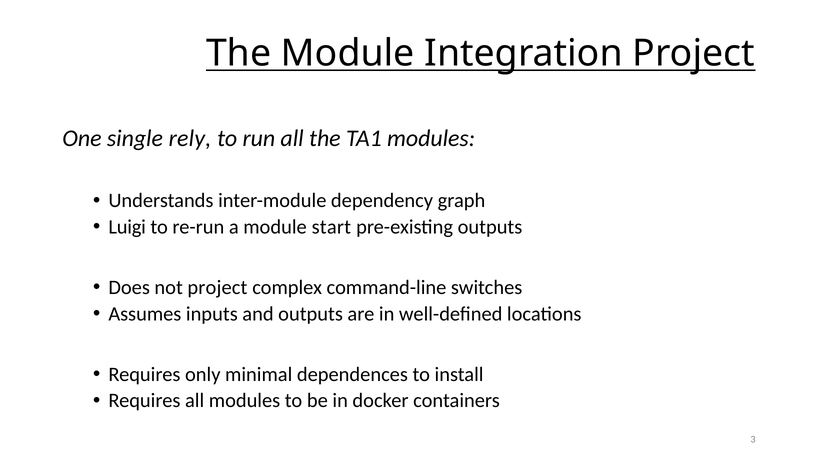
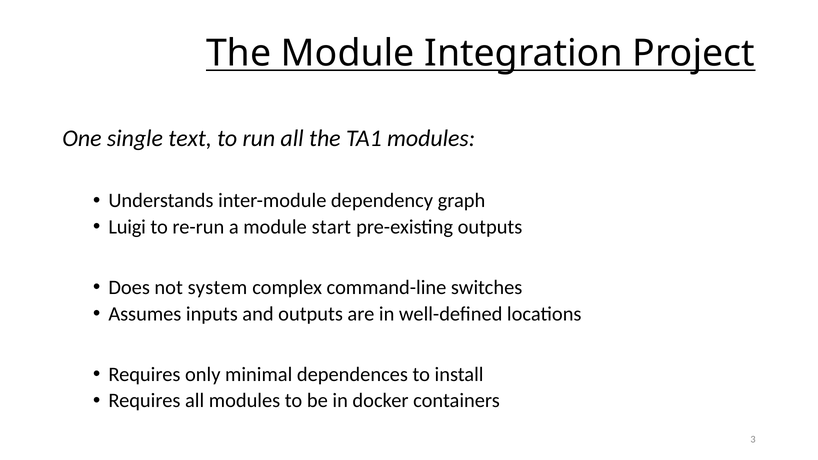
rely: rely -> text (190, 138)
not project: project -> system (217, 288)
